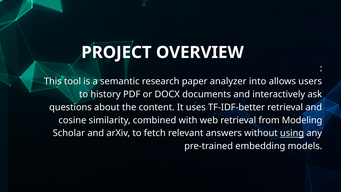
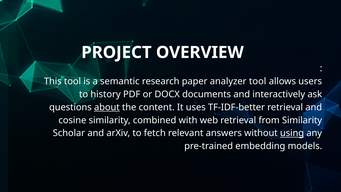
analyzer into: into -> tool (258, 81)
about underline: none -> present (107, 107)
from Modeling: Modeling -> Similarity (302, 120)
